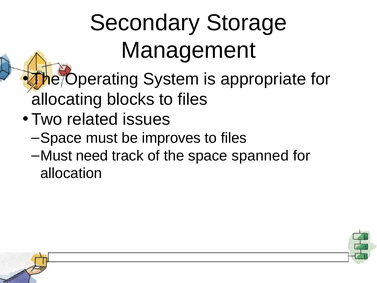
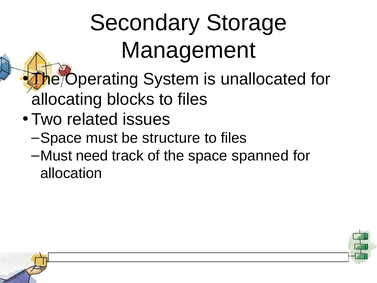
appropriate: appropriate -> unallocated (263, 79)
improves: improves -> structure (171, 138)
